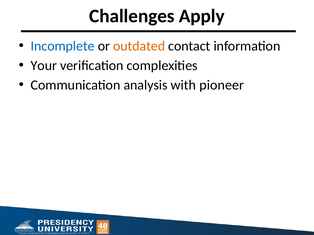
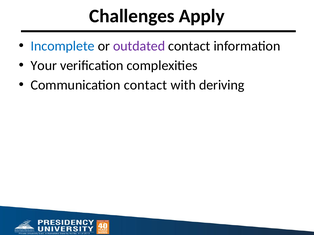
outdated colour: orange -> purple (139, 46)
Communication analysis: analysis -> contact (145, 85)
pioneer: pioneer -> deriving (222, 85)
